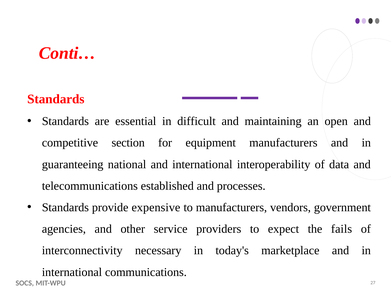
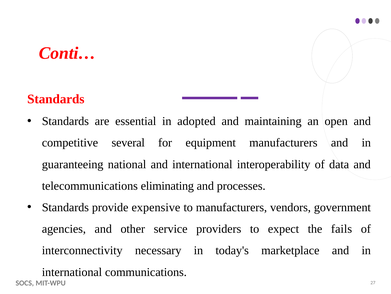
difficult: difficult -> adopted (196, 121)
section: section -> several (128, 142)
established: established -> eliminating (167, 185)
